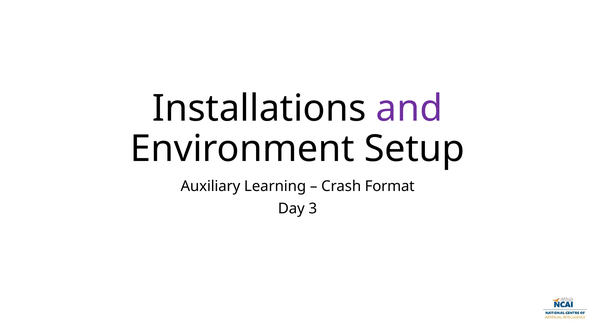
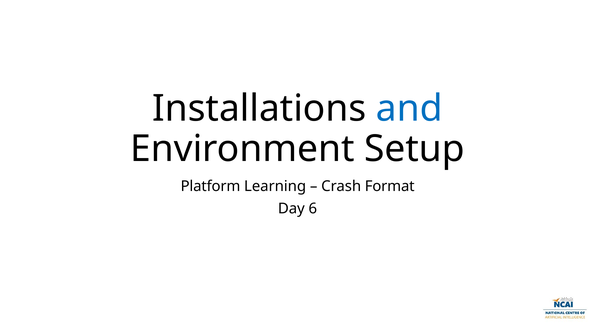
and colour: purple -> blue (409, 109)
Auxiliary: Auxiliary -> Platform (210, 186)
3: 3 -> 6 (313, 208)
